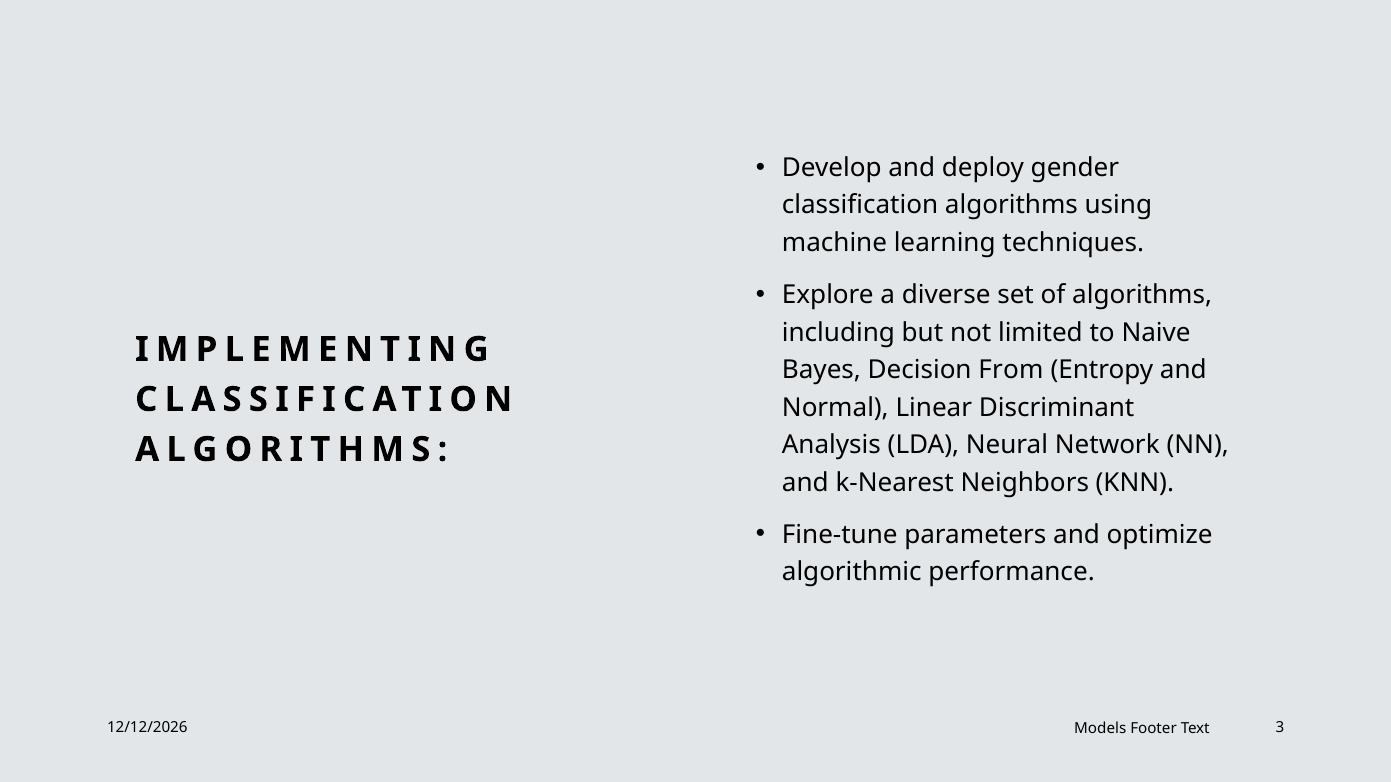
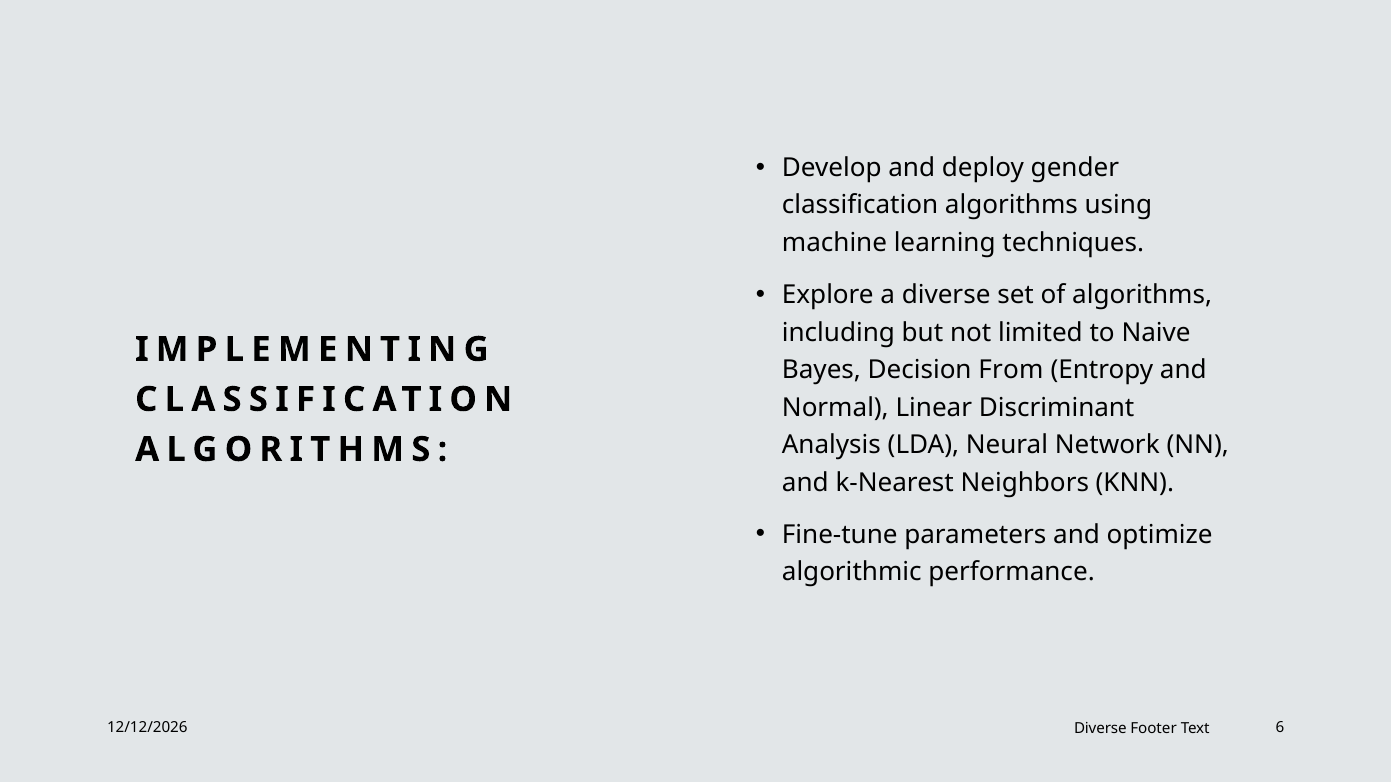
Models: Models -> Diverse (1100, 729)
3: 3 -> 6 (1280, 728)
